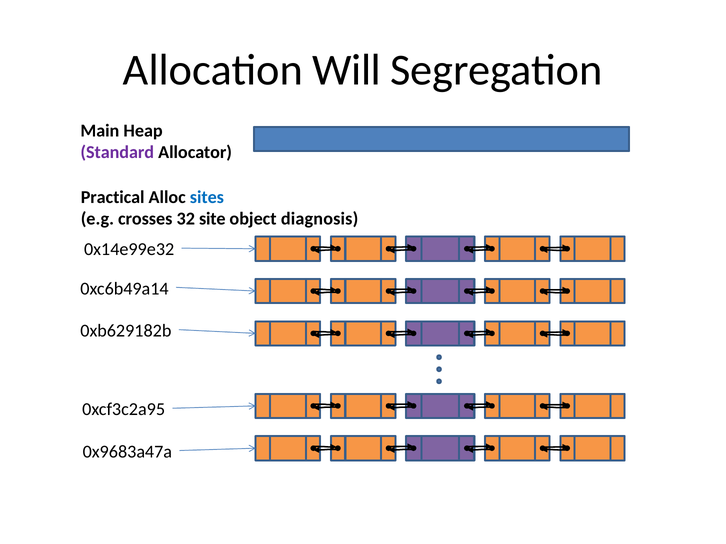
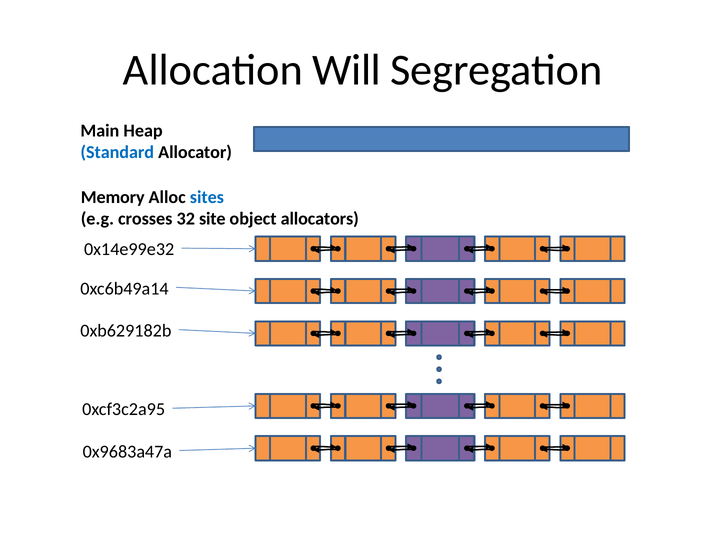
Standard colour: purple -> blue (117, 152)
Practical: Practical -> Memory (113, 197)
diagnosis: diagnosis -> allocators (320, 219)
